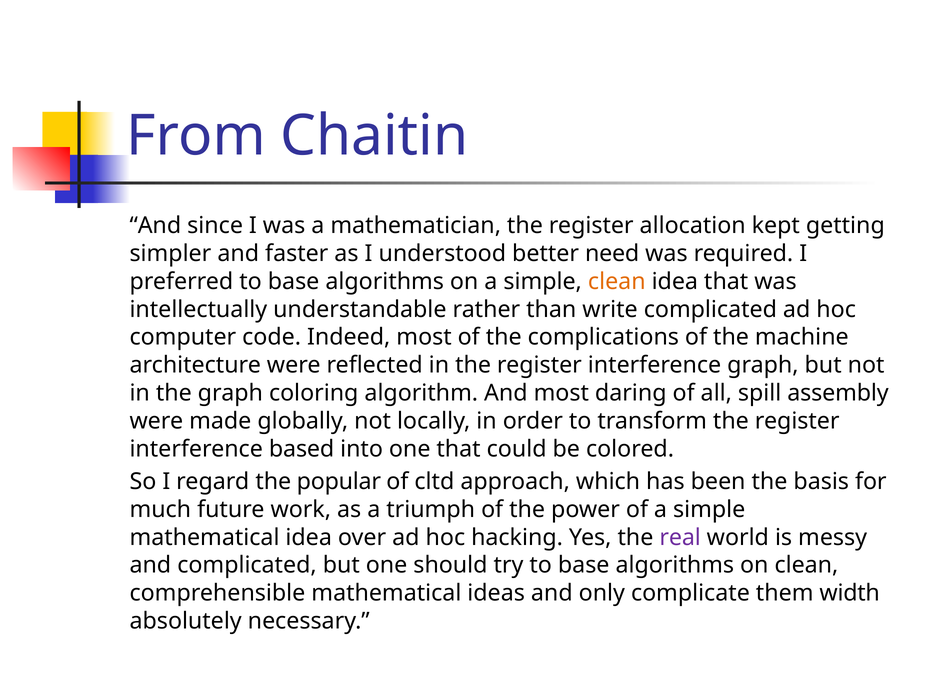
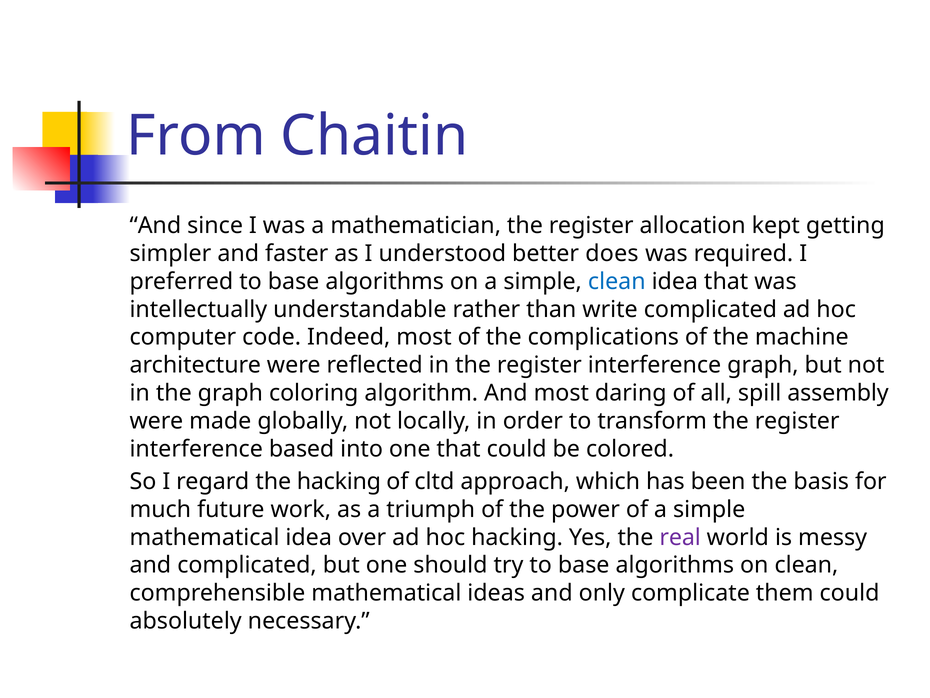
need: need -> does (612, 253)
clean colour: orange -> blue (617, 281)
the popular: popular -> hacking (339, 481)
them width: width -> could (850, 593)
